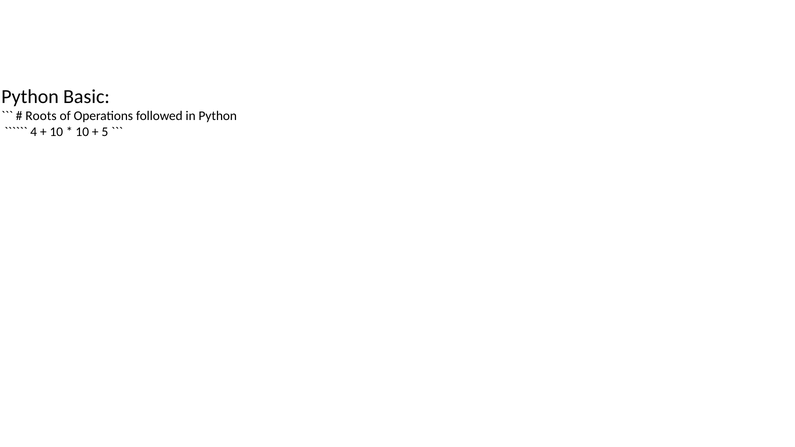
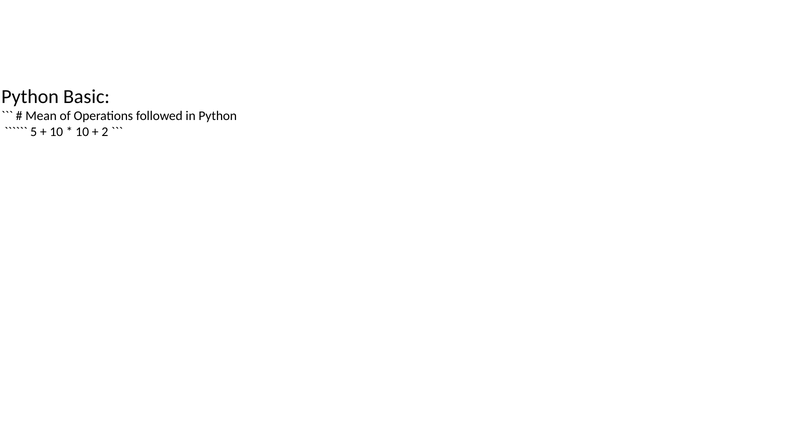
Roots: Roots -> Mean (41, 116)
4: 4 -> 5 (34, 132)
5: 5 -> 2 (105, 132)
